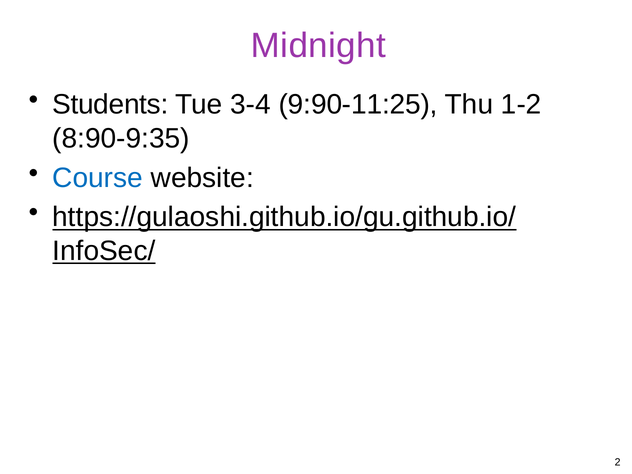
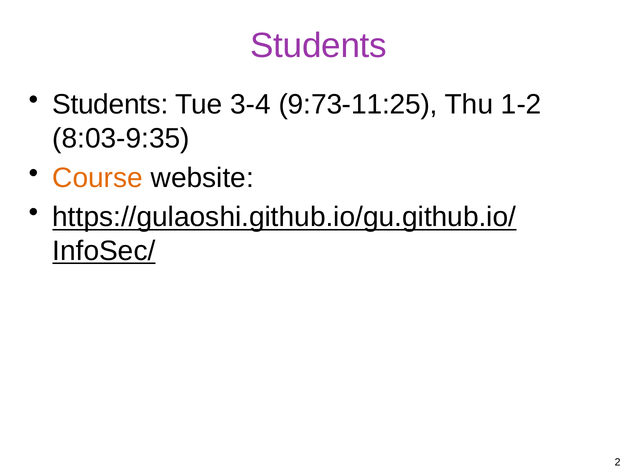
Midnight: Midnight -> Students (319, 45)
9:90-11:25: 9:90-11:25 -> 9:73-11:25 (358, 105)
8:90-9:35: 8:90-9:35 -> 8:03-9:35 (121, 138)
Course colour: blue -> orange (98, 178)
